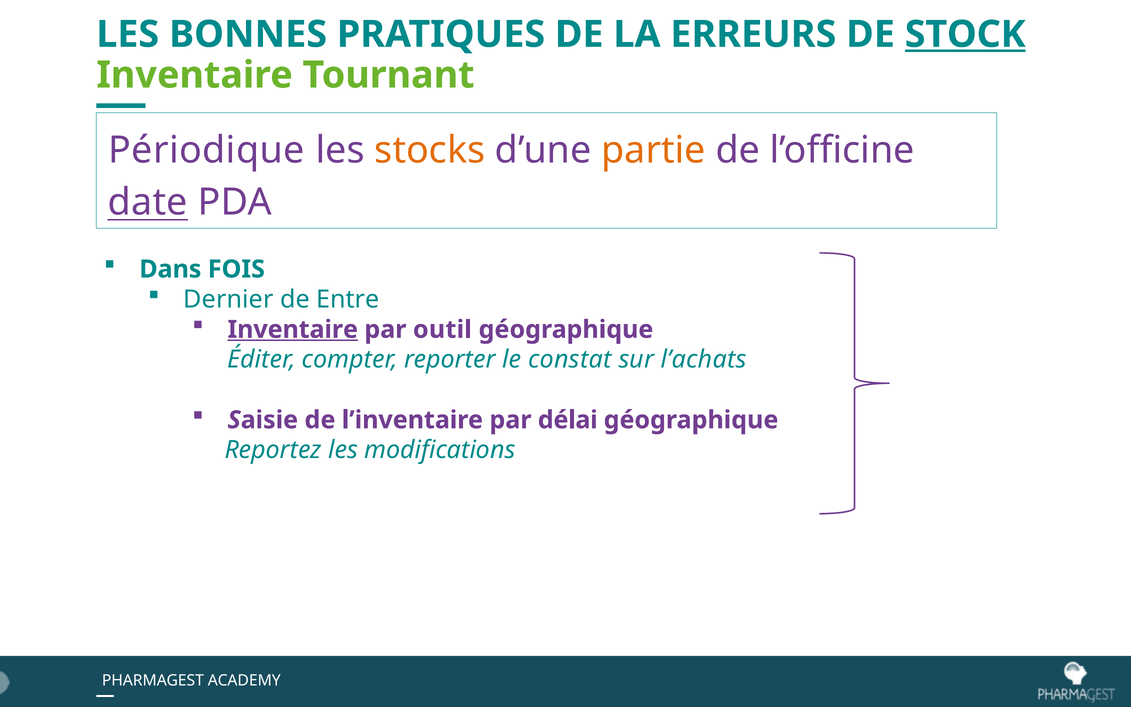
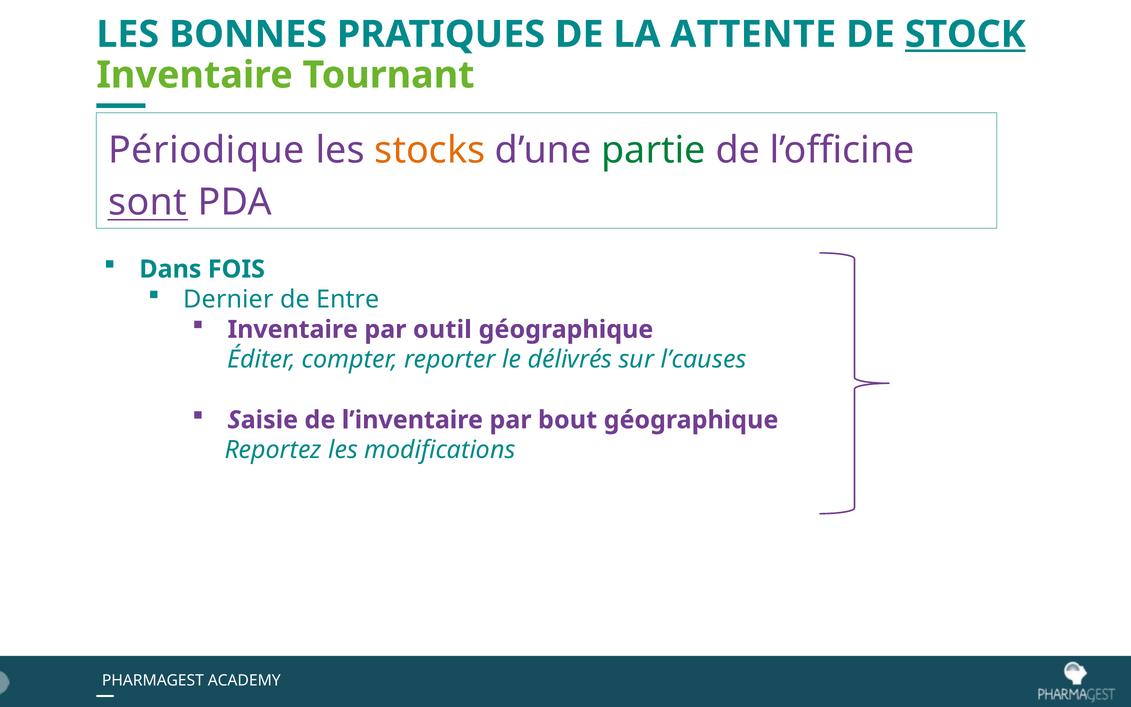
ERREURS: ERREURS -> ATTENTE (753, 34)
partie colour: orange -> green (653, 150)
date: date -> sont (148, 202)
Inventaire underline: present -> none (293, 329)
constat: constat -> délivrés (570, 360)
l’achats: l’achats -> l’causes (704, 360)
délai: délai -> bout (568, 420)
